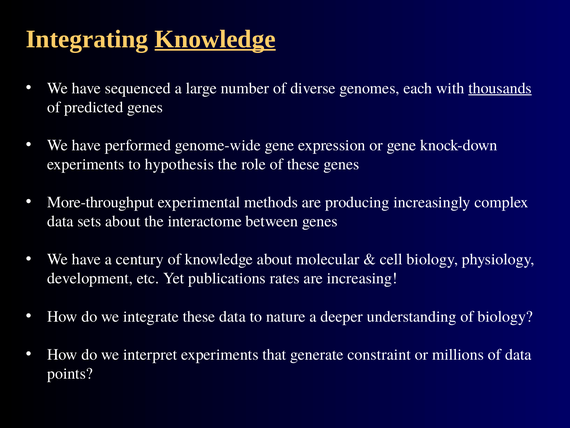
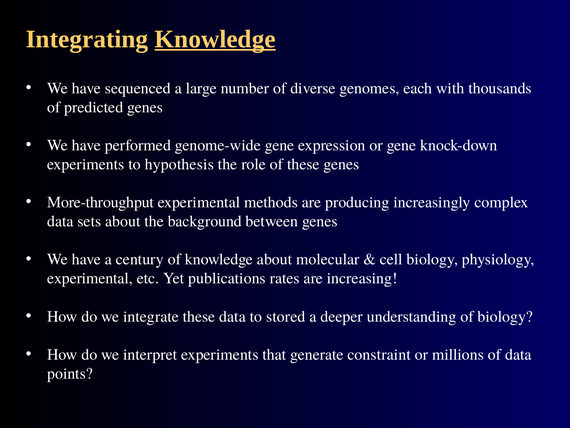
thousands underline: present -> none (500, 88)
interactome: interactome -> background (205, 221)
development: development -> experimental (90, 278)
nature: nature -> stored (286, 316)
